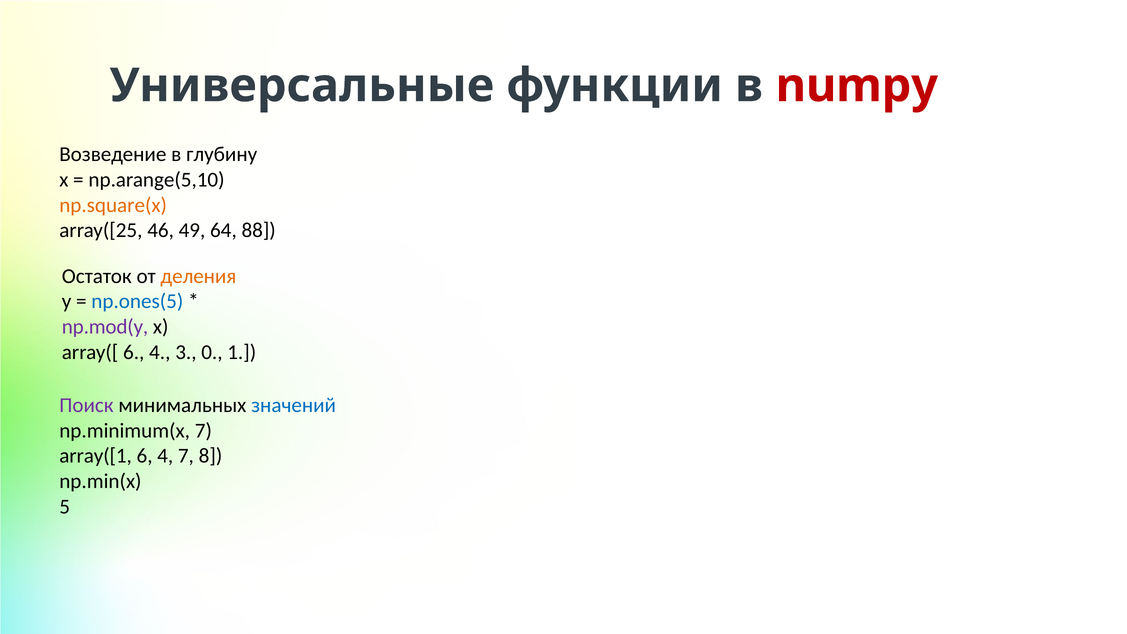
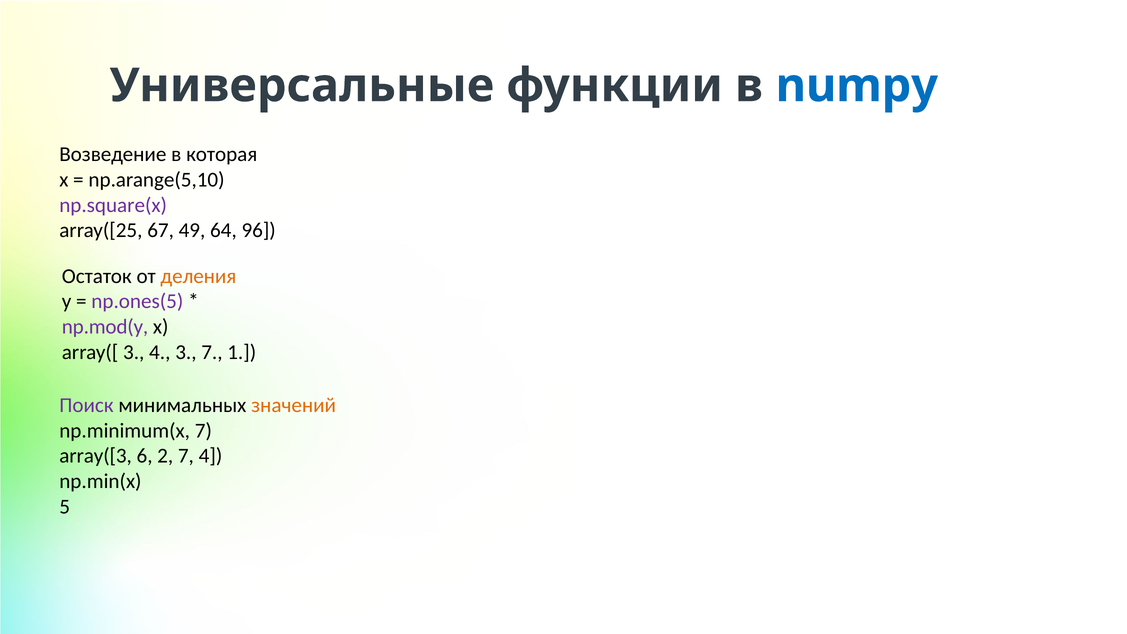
numpy colour: red -> blue (857, 86)
глубину: глубину -> которая (222, 154)
np.square(x colour: orange -> purple (113, 205)
46: 46 -> 67 (161, 230)
88: 88 -> 96 (259, 230)
np.ones(5 colour: blue -> purple (137, 301)
array([ 6: 6 -> 3 (134, 352)
3 0: 0 -> 7 (212, 352)
значений colour: blue -> orange (294, 405)
array([1: array([1 -> array([3 (96, 456)
4: 4 -> 2 (165, 456)
7 8: 8 -> 4 (211, 456)
